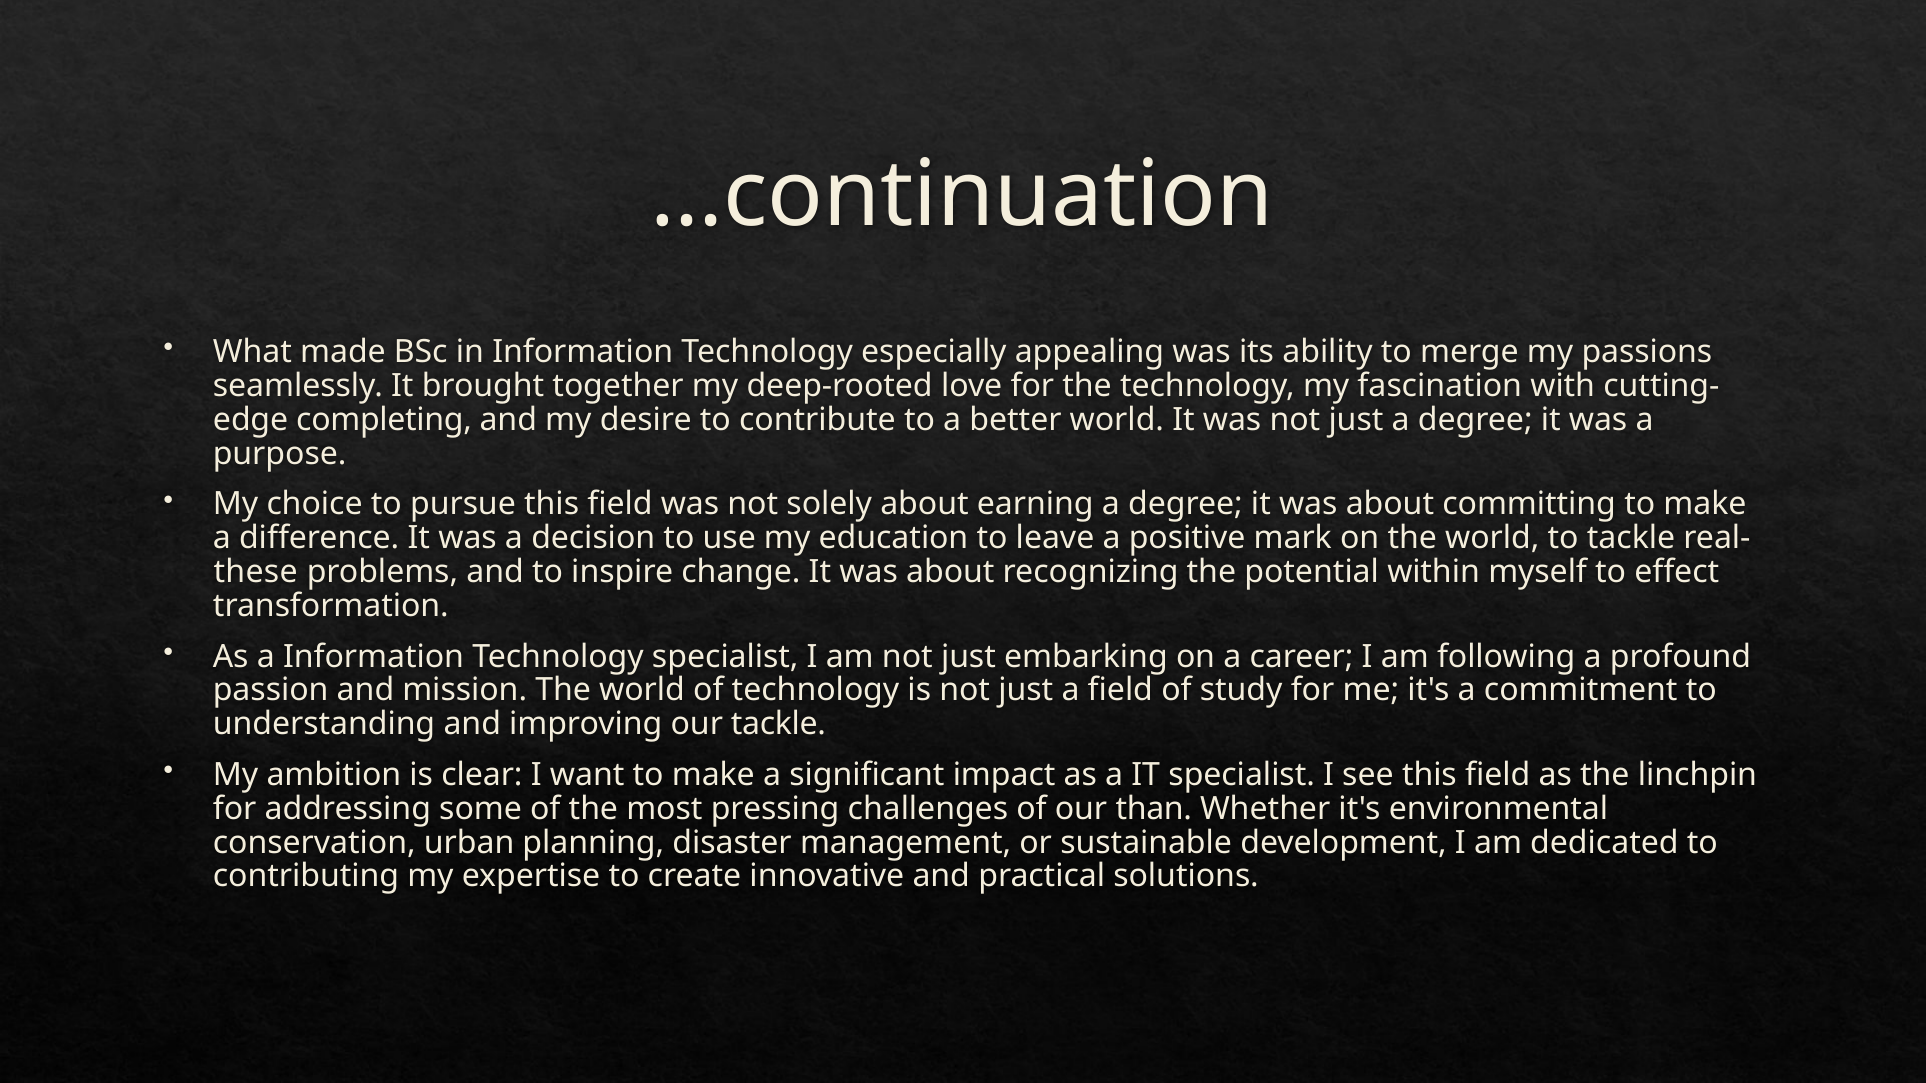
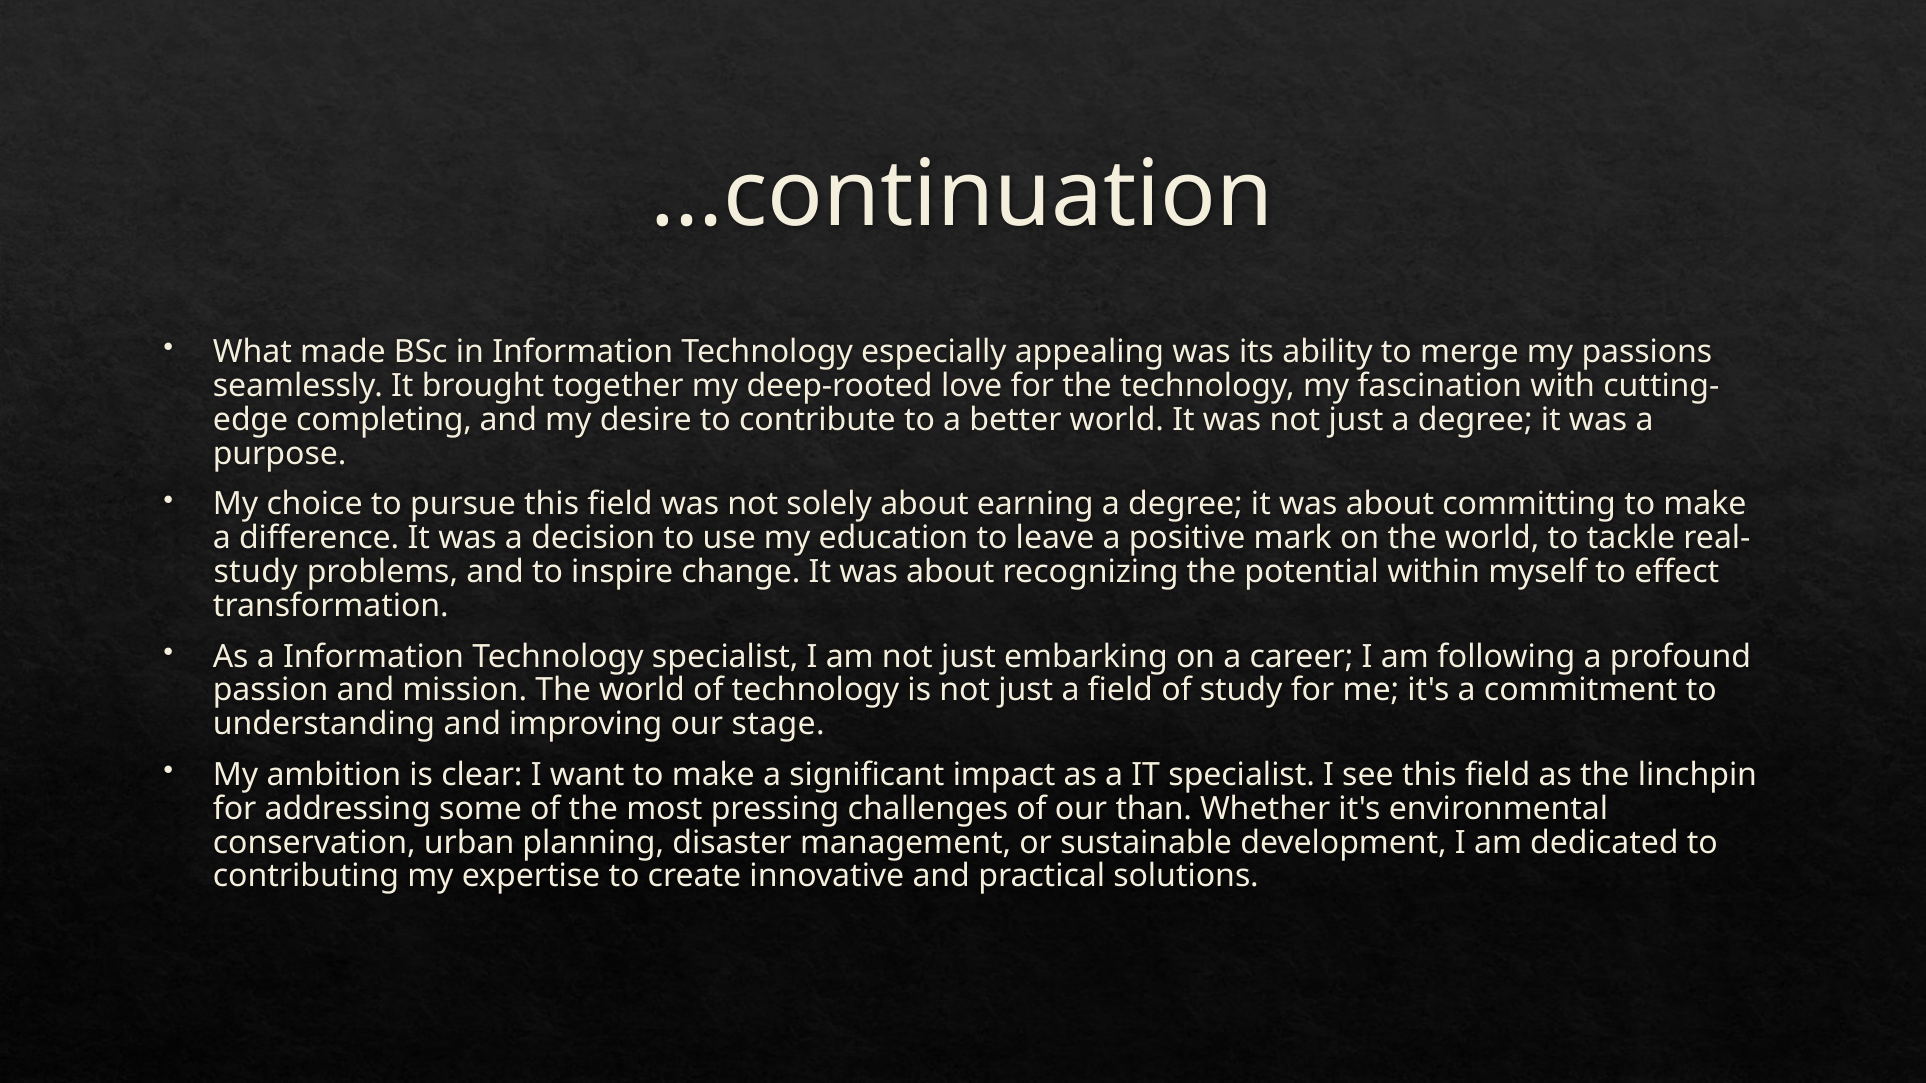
these: these -> study (256, 572)
our tackle: tackle -> stage (778, 724)
